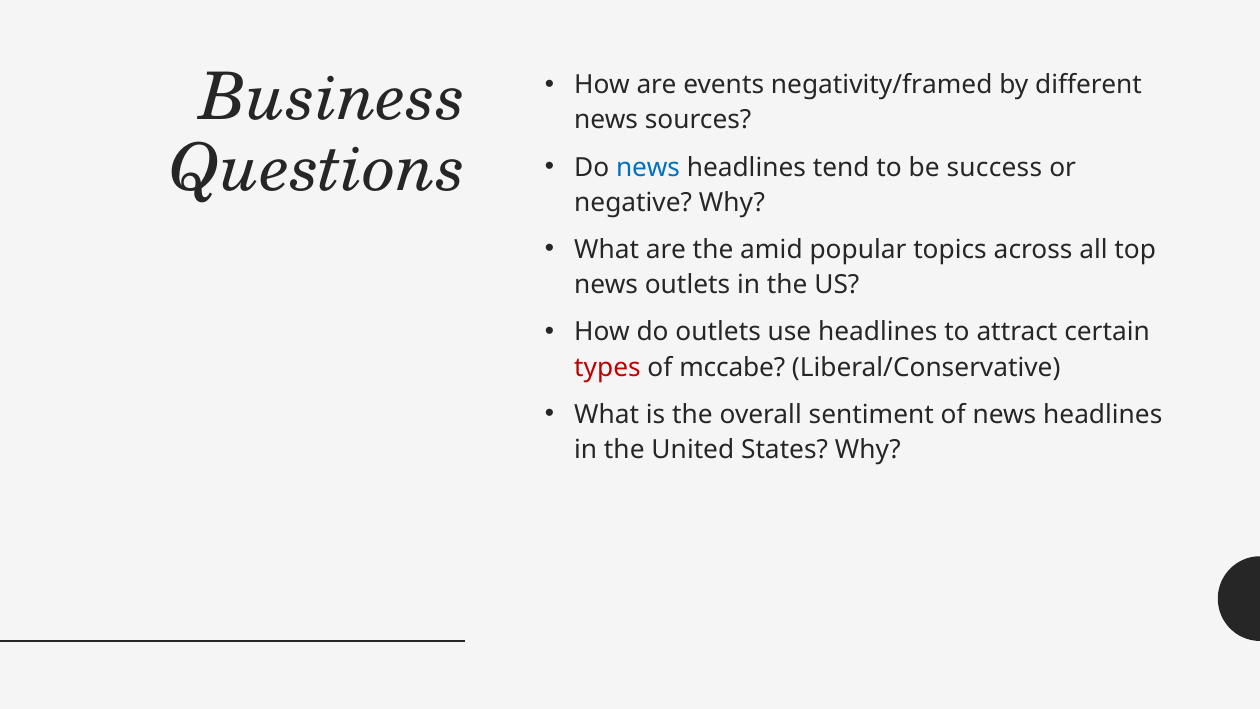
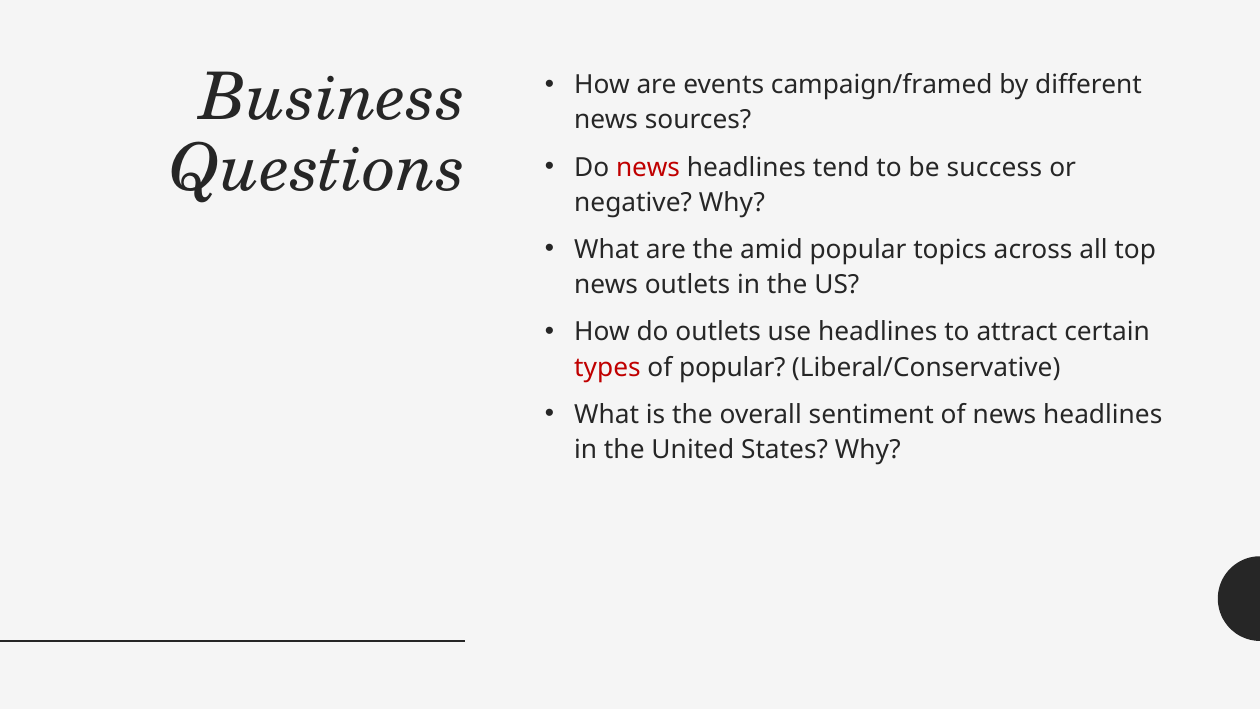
negativity/framed: negativity/framed -> campaign/framed (882, 85)
news colour: blue -> red (648, 167)
of mccabe: mccabe -> popular (732, 367)
